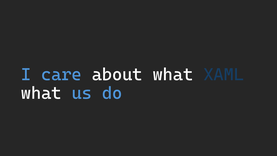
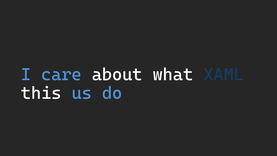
what: what -> this (41, 93)
